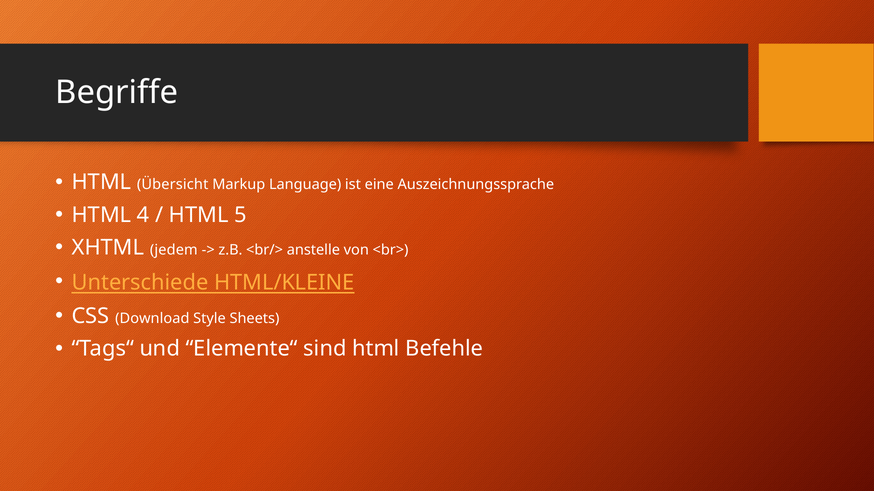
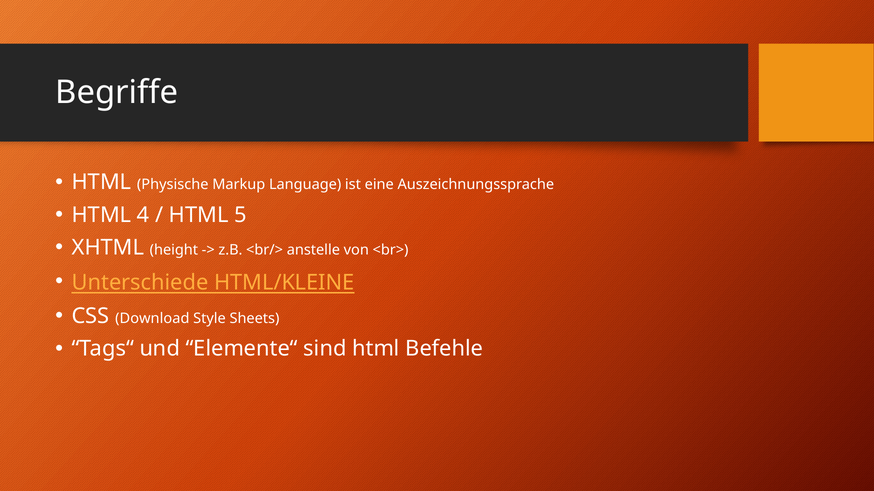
Übersicht: Übersicht -> Physische (173, 185)
jedem: jedem -> height (174, 250)
